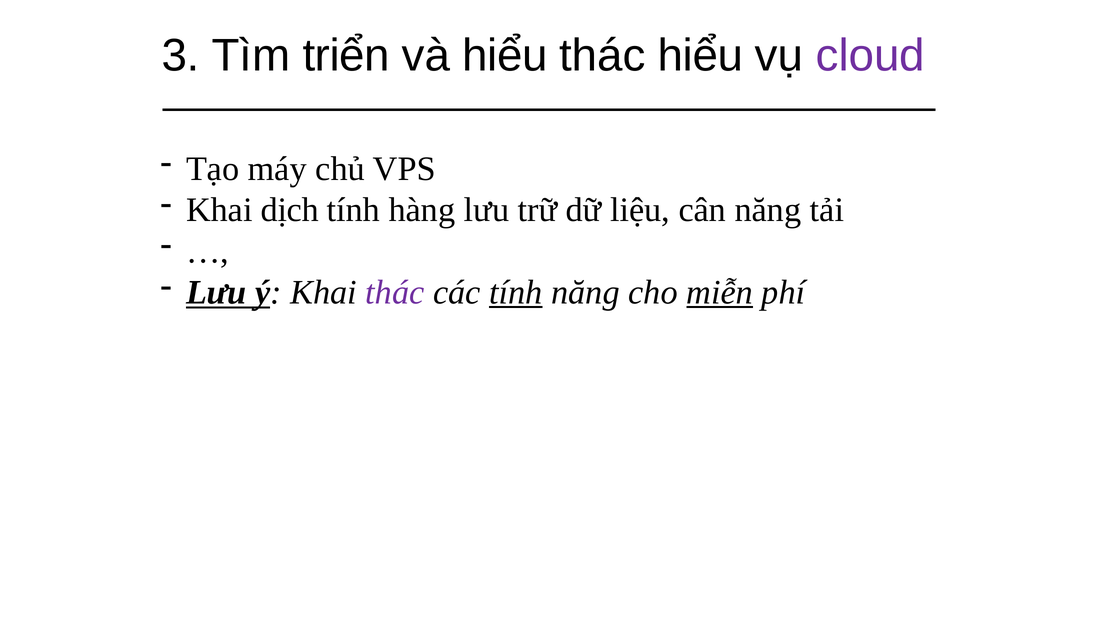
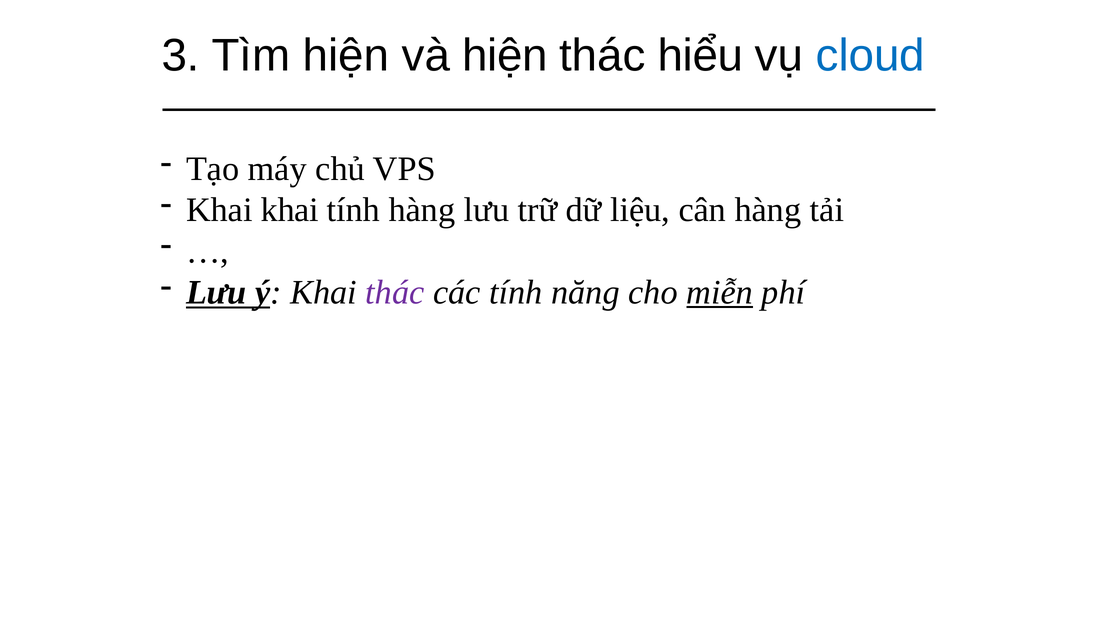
Tìm triển: triển -> hiện (346, 55)
và hiểu: hiểu -> hiện (505, 55)
cloud colour: purple -> blue (870, 55)
Khai dịch: dịch -> khai (290, 210)
cân năng: năng -> hàng (768, 210)
tính underline: present -> none (516, 292)
